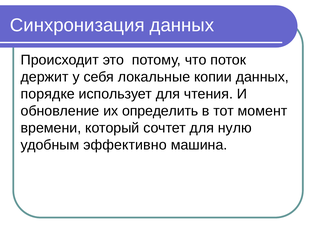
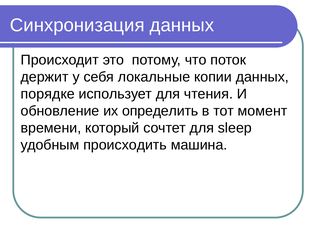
нулю: нулю -> sleep (235, 128)
эффективно: эффективно -> происходить (125, 145)
